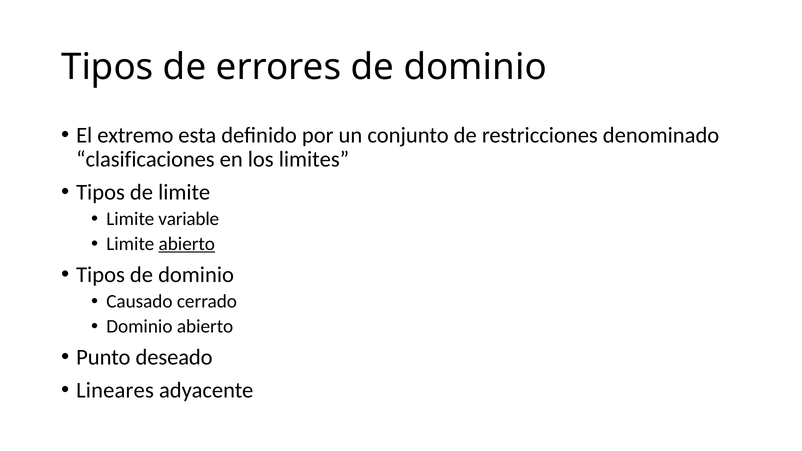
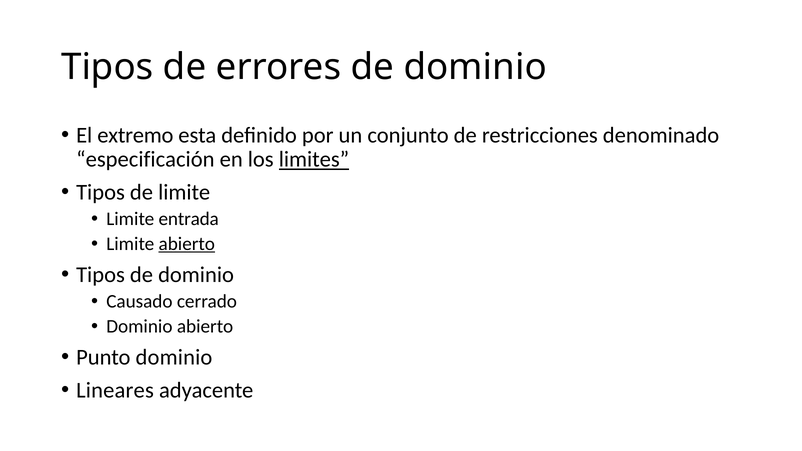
clasificaciones: clasificaciones -> especificación (145, 160)
limites underline: none -> present (314, 160)
variable: variable -> entrada (189, 219)
Punto deseado: deseado -> dominio (174, 357)
